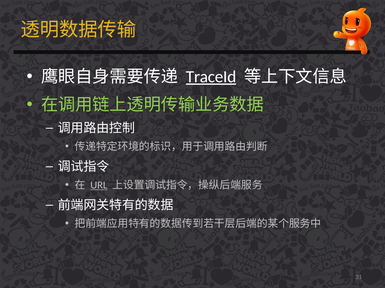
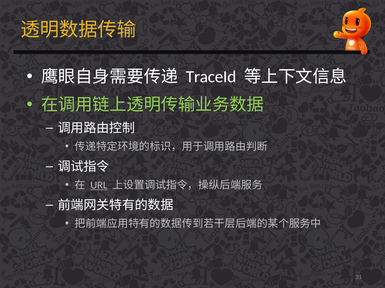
TraceId underline: present -> none (211, 77)
